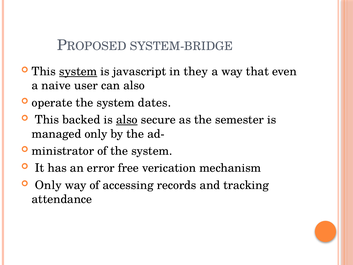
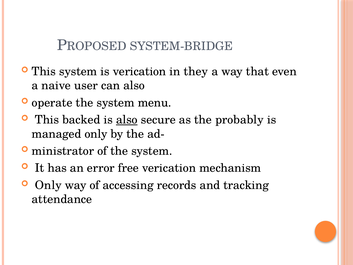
system underline: present -> none (78, 71)
is javascript: javascript -> verication (139, 71)
dates: dates -> menu (155, 103)
semester: semester -> probably (239, 120)
